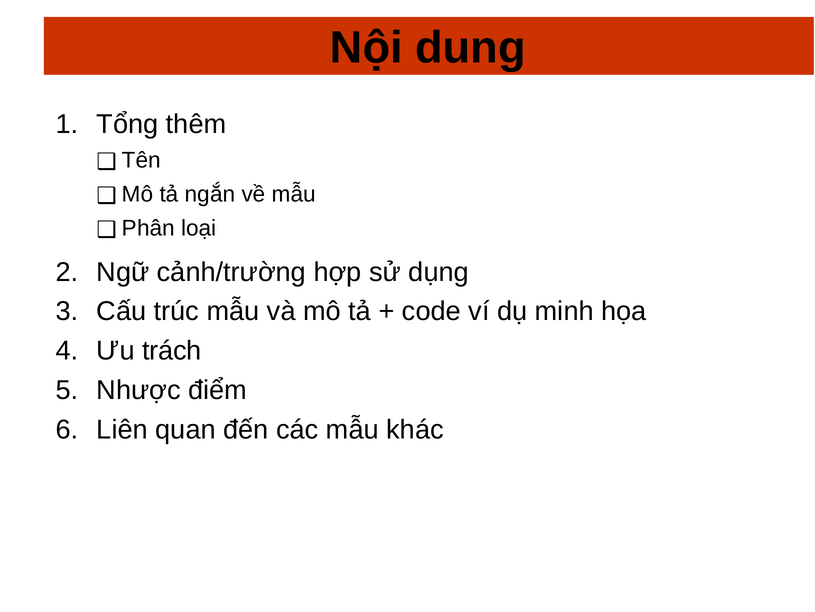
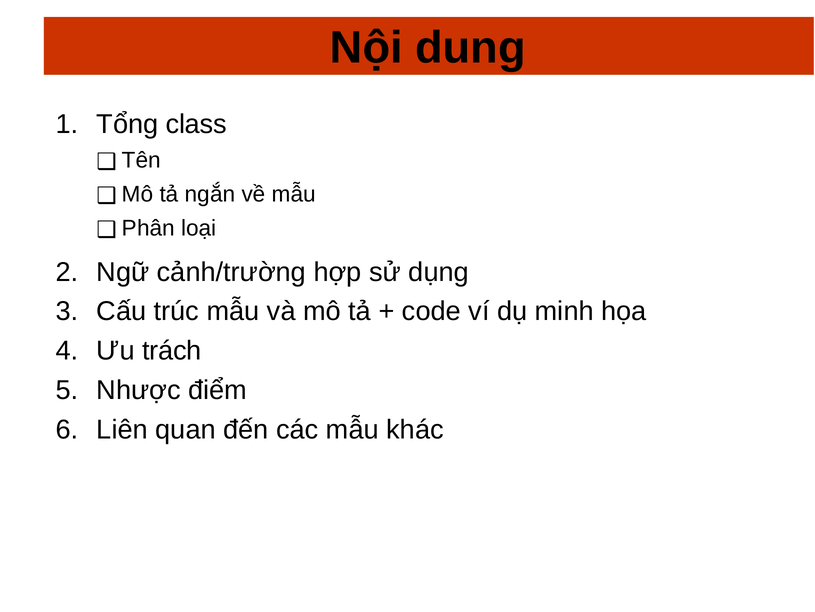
thêm: thêm -> class (196, 124)
